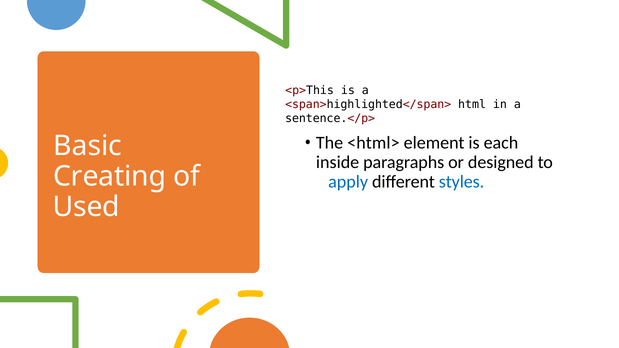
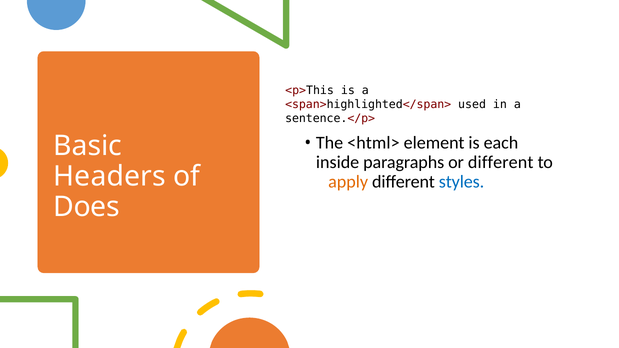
html: html -> used (472, 105)
or designed: designed -> different (501, 162)
Creating: Creating -> Headers (110, 177)
apply colour: blue -> orange (348, 182)
Used: Used -> Does (86, 207)
